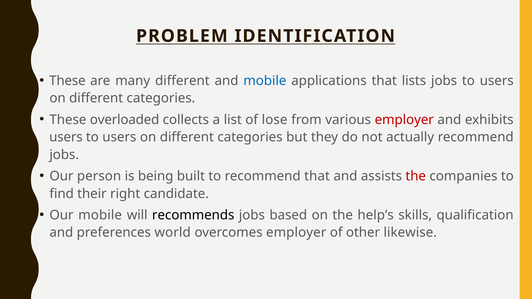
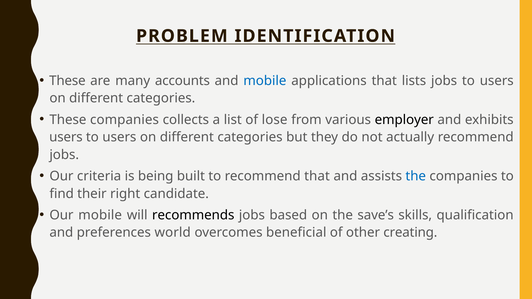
many different: different -> accounts (182, 81)
These overloaded: overloaded -> companies (124, 120)
employer colour: red -> black (404, 120)
person: person -> criteria (99, 176)
the colour: red -> blue (416, 176)
help’s: help’s -> save’s (376, 215)
overcomes employer: employer -> beneficial (296, 233)
likewise: likewise -> creating (410, 233)
